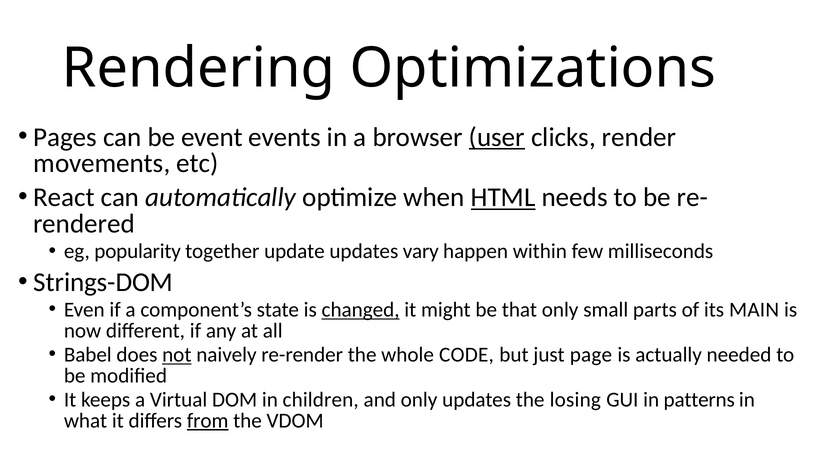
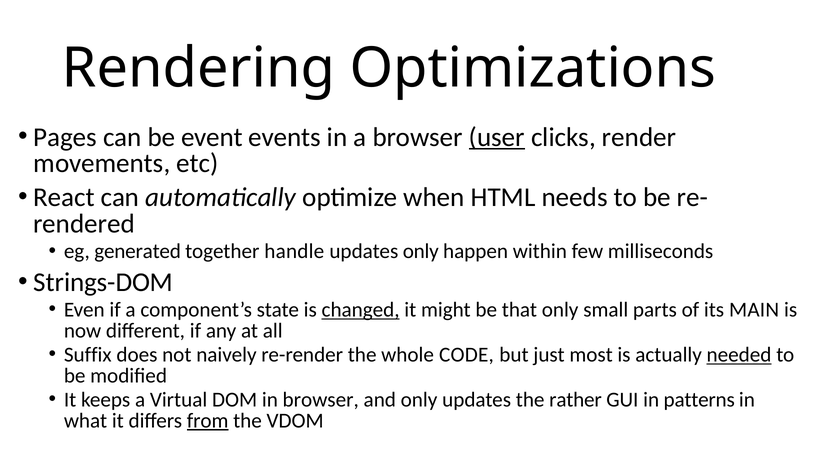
HTML underline: present -> none (503, 197)
popularity: popularity -> generated (138, 251)
update: update -> handle (294, 251)
updates vary: vary -> only (421, 251)
Babel: Babel -> Suffix (88, 354)
not underline: present -> none (177, 354)
page: page -> most (591, 354)
needed underline: none -> present (739, 354)
in children: children -> browser (321, 399)
losing: losing -> rather (576, 399)
